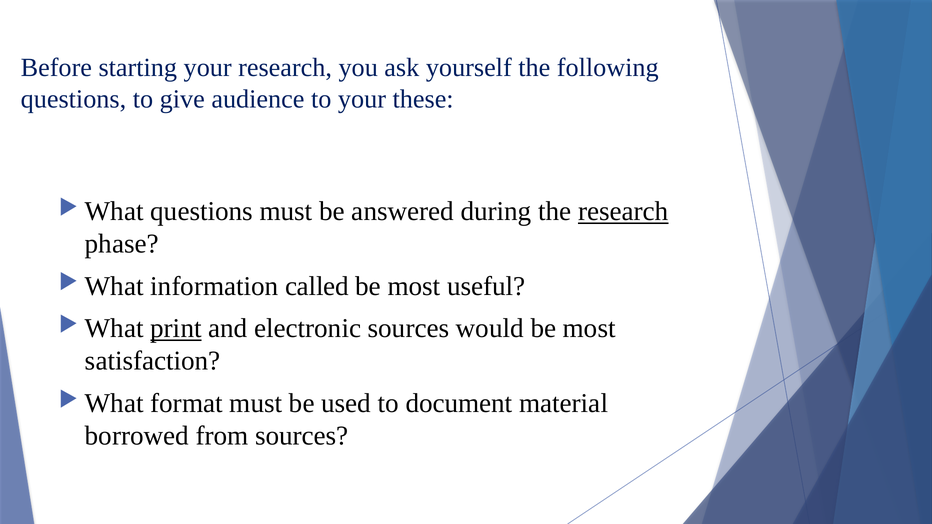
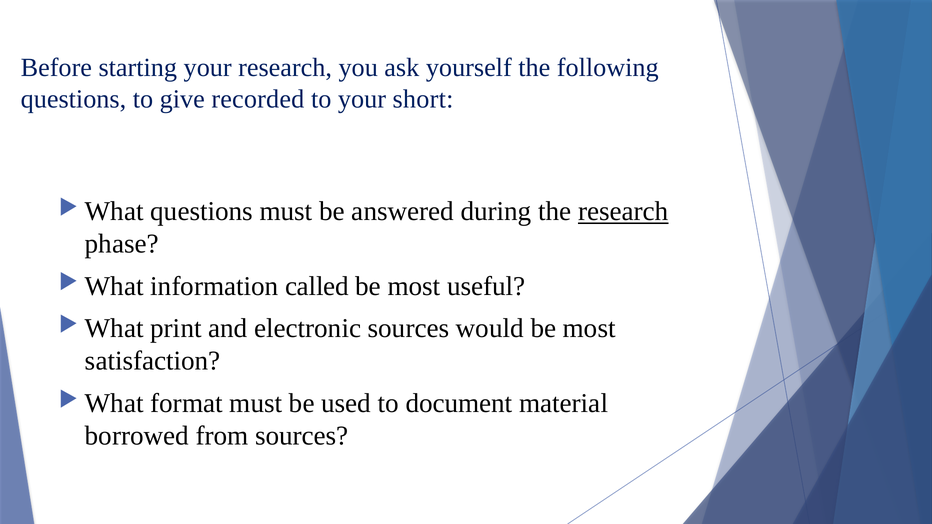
audience: audience -> recorded (258, 99)
these: these -> short (423, 99)
print underline: present -> none (176, 329)
